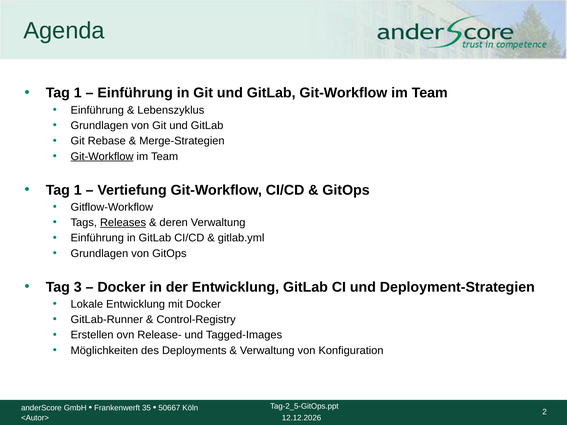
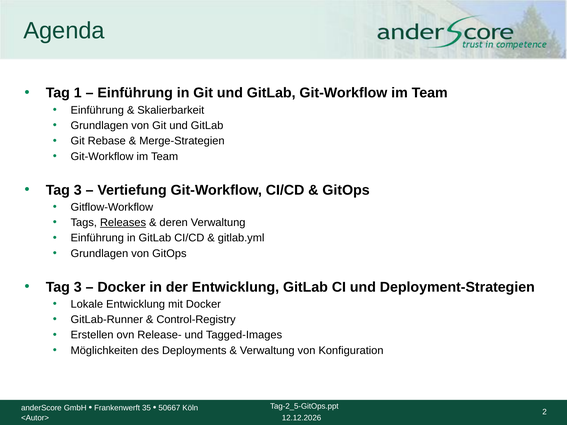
Lebenszyklus: Lebenszyklus -> Skalierbarkeit (171, 110)
Git-Workflow underline: present -> none (102, 156)
1: 1 -> 3 (78, 190)
